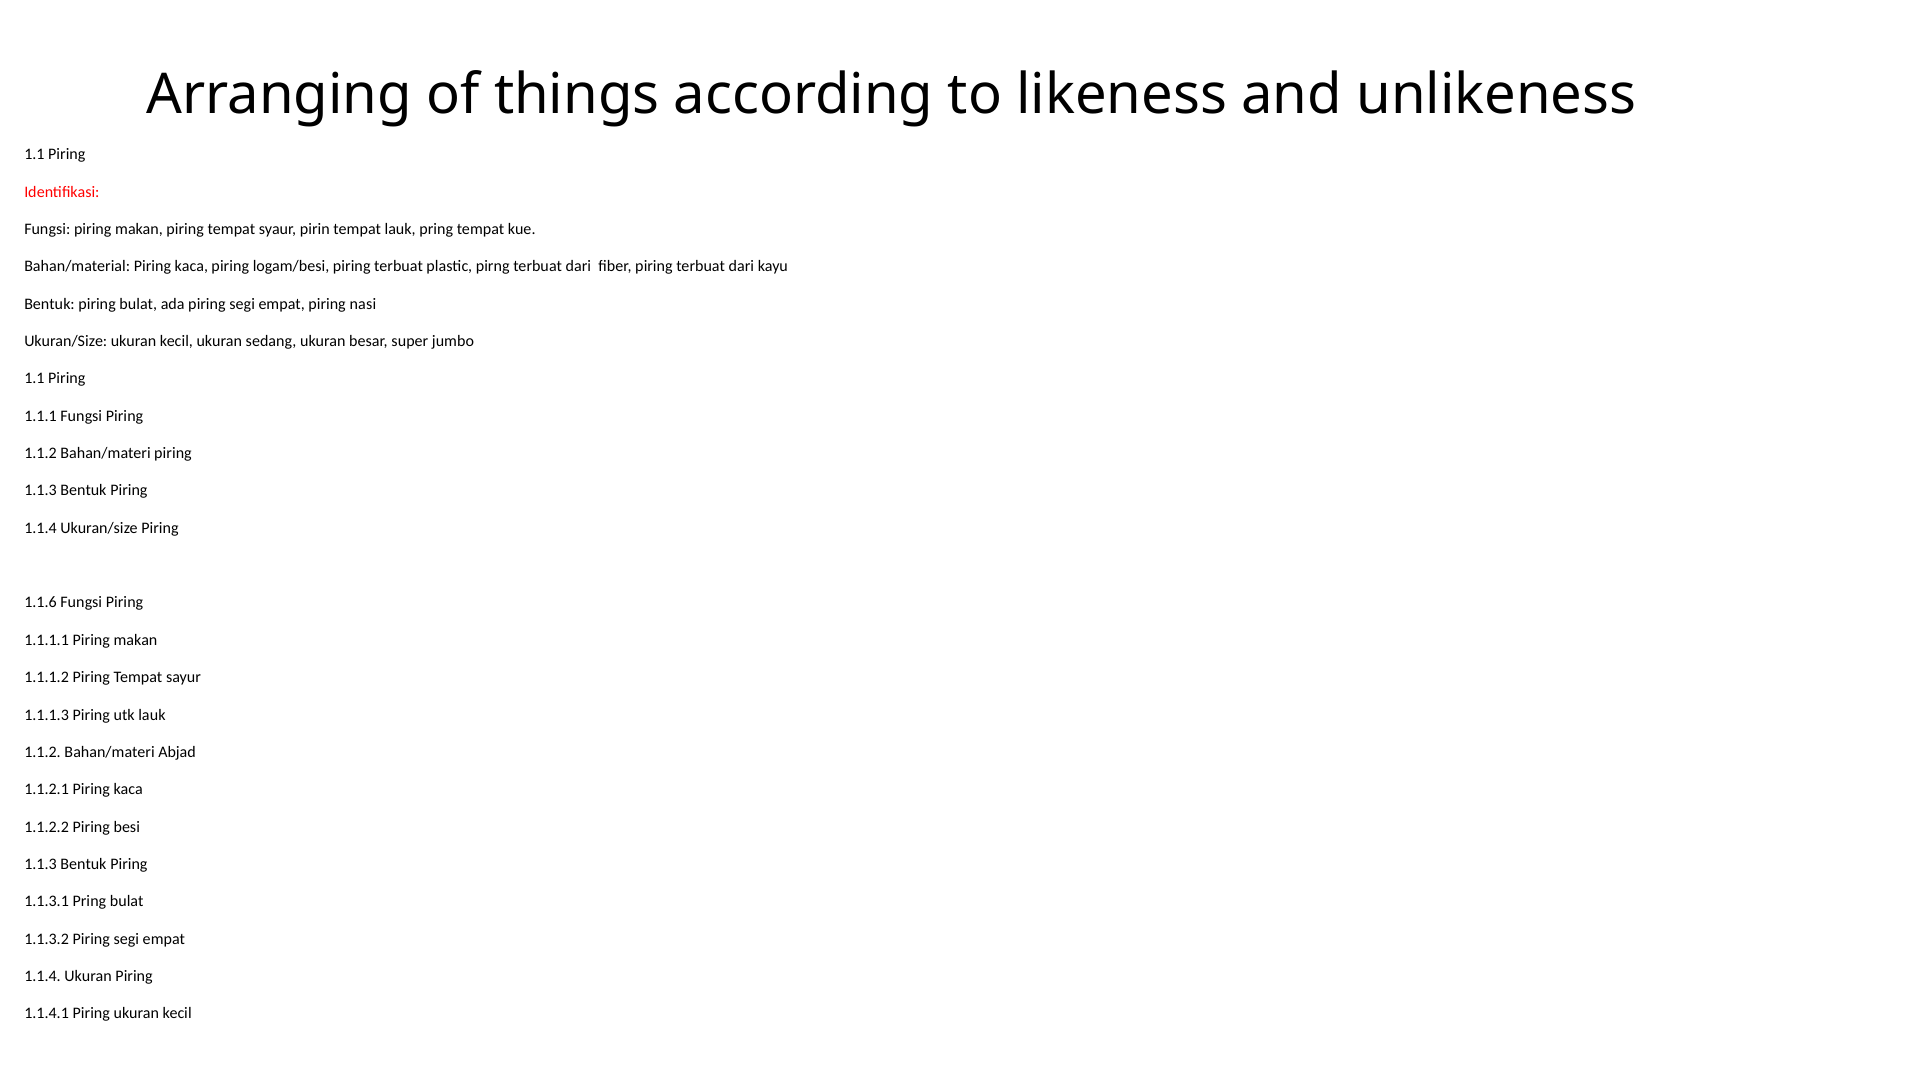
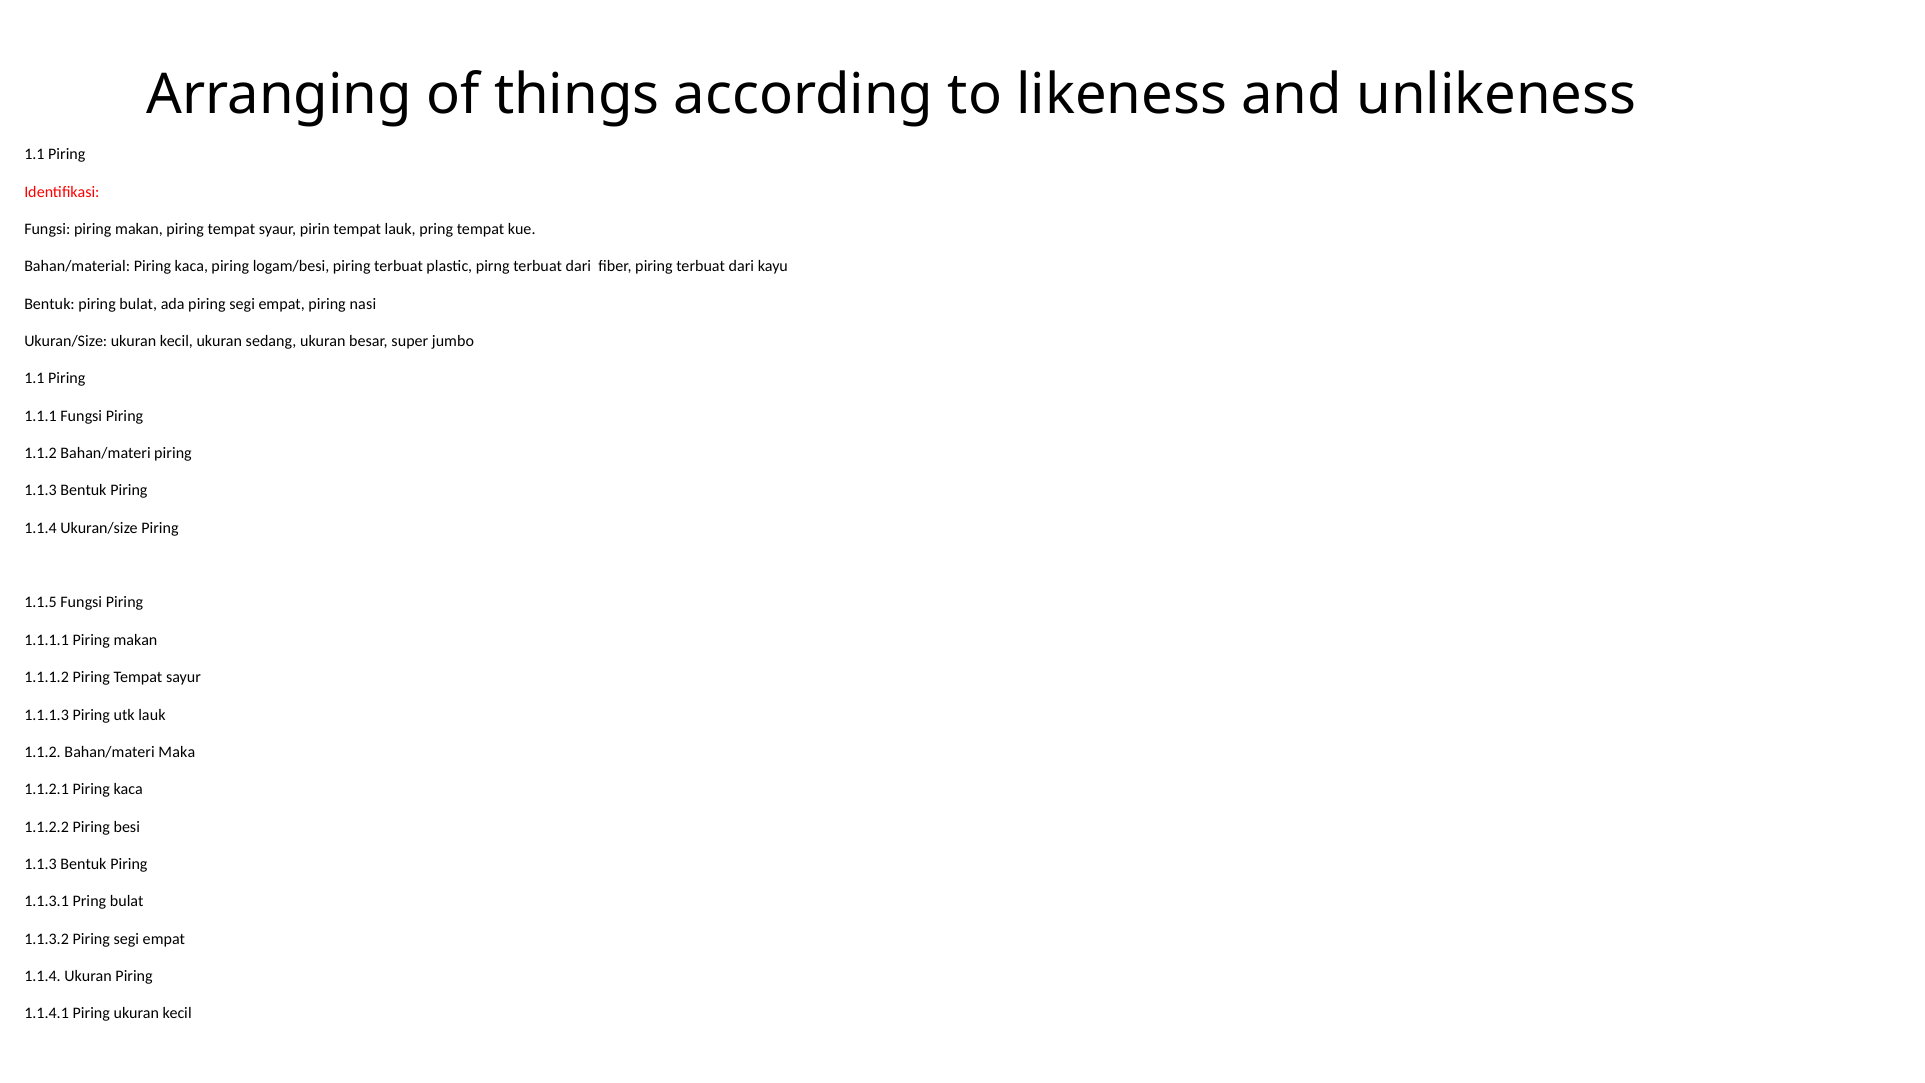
1.1.6: 1.1.6 -> 1.1.5 (41, 603)
Abjad: Abjad -> Maka (177, 752)
